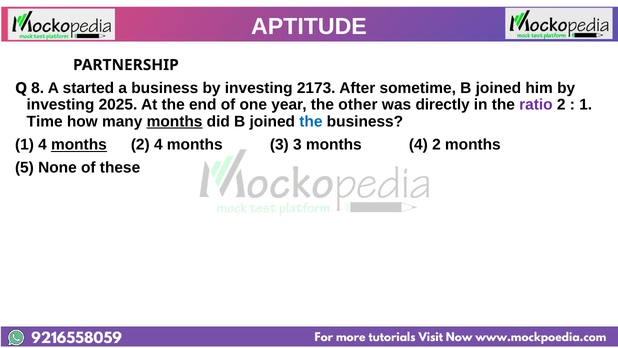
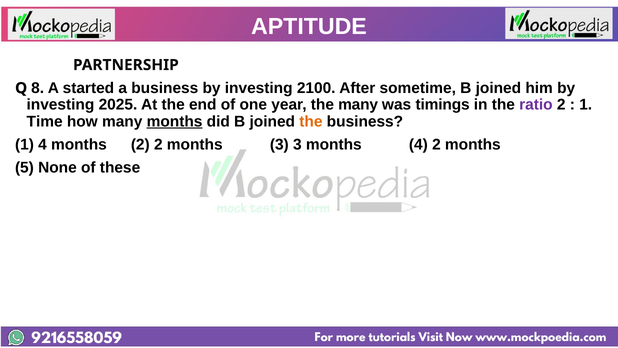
2173: 2173 -> 2100 (316, 88)
the other: other -> many (358, 105)
directly: directly -> timings (443, 105)
the colour: blue -> orange (311, 121)
months underline: present -> none (79, 145)
2 4: 4 -> 2 (158, 145)
